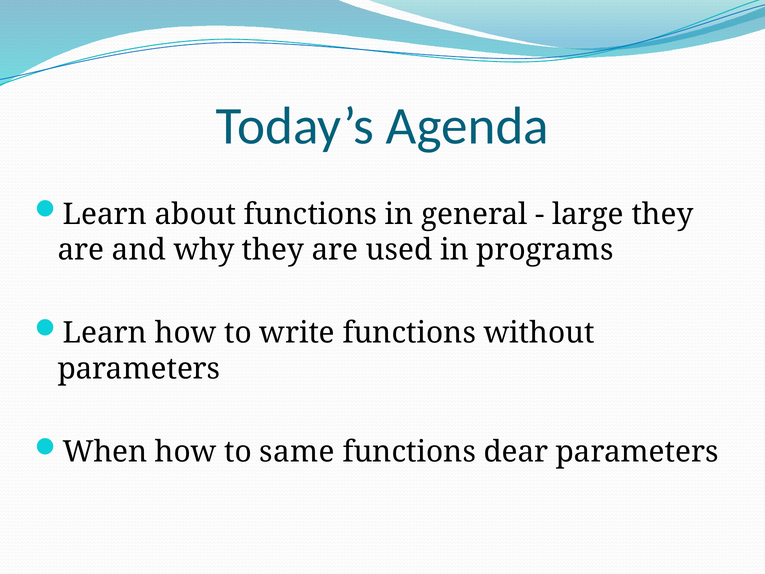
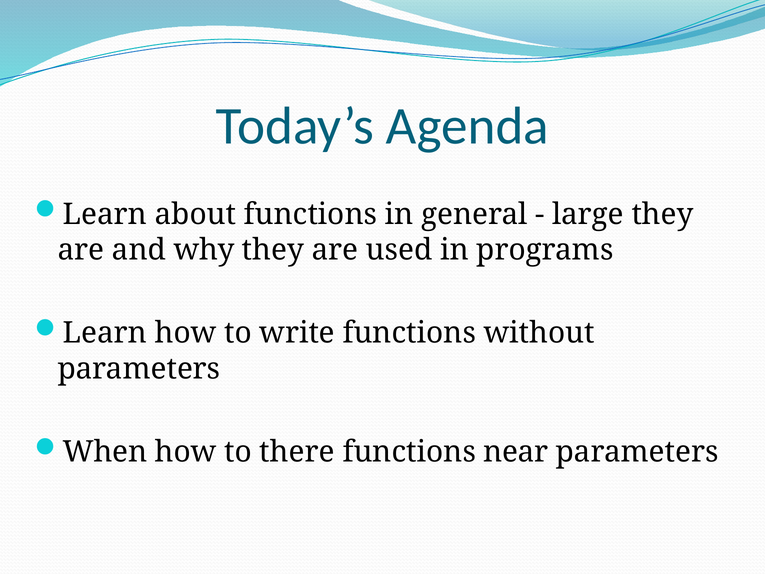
same: same -> there (297, 452)
dear: dear -> near (516, 452)
